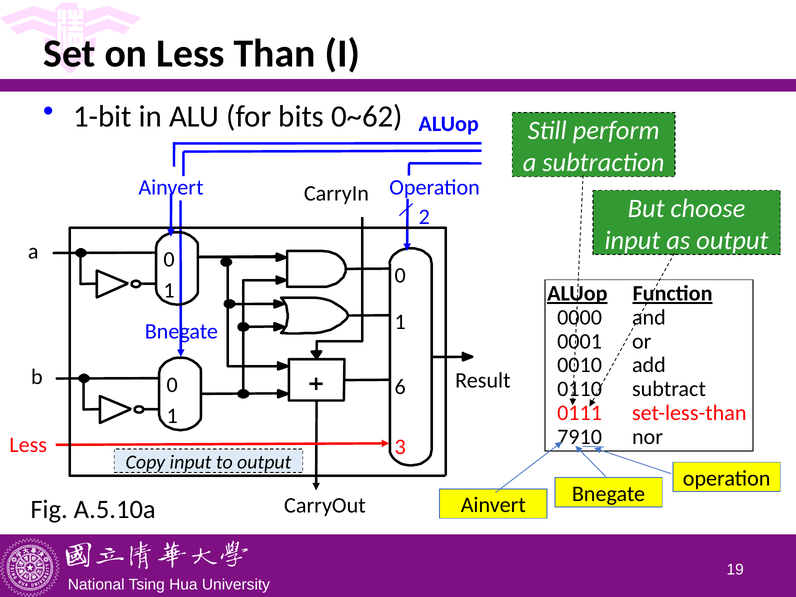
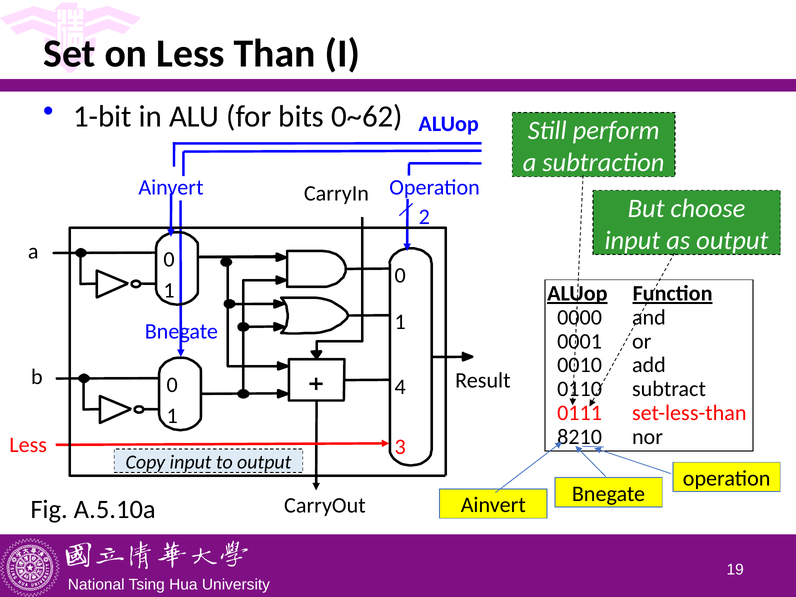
6: 6 -> 4 (400, 387)
7910: 7910 -> 8210 (580, 437)
